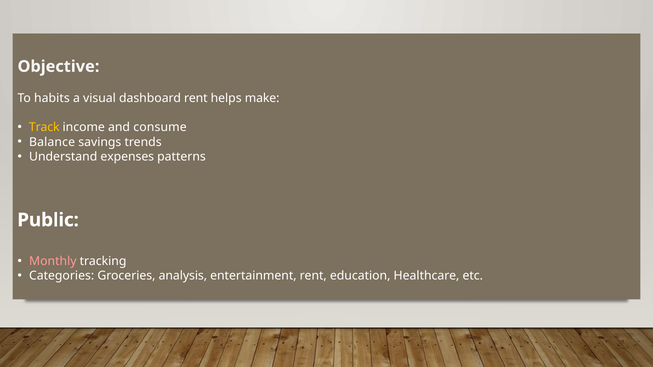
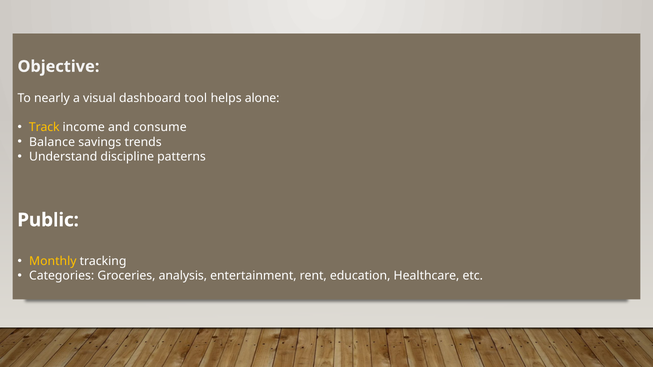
habits: habits -> nearly (52, 98)
dashboard rent: rent -> tool (196, 98)
make: make -> alone (262, 98)
expenses: expenses -> discipline (127, 157)
Monthly colour: pink -> yellow (53, 261)
